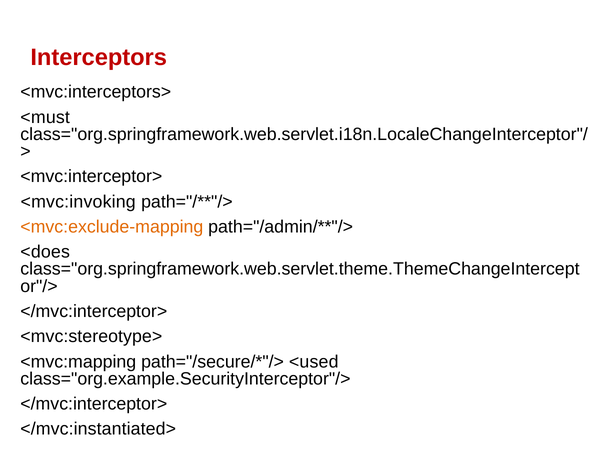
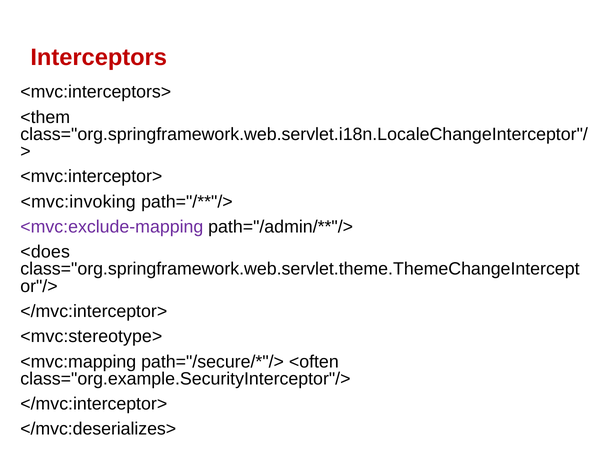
<must: <must -> <them (45, 117)
<mvc:exclude-mapping colour: orange -> purple (112, 227)
<used: <used -> <often (314, 361)
</mvc:instantiated>: </mvc:instantiated> -> </mvc:deserializes> (98, 429)
